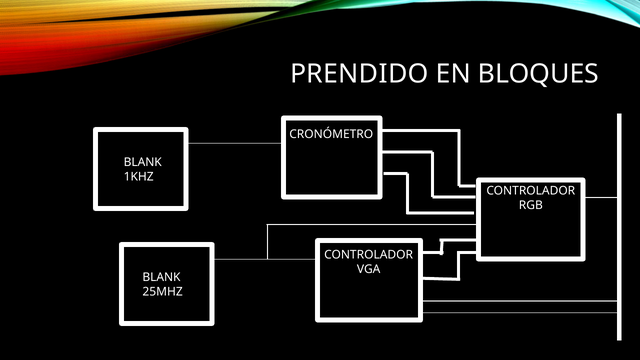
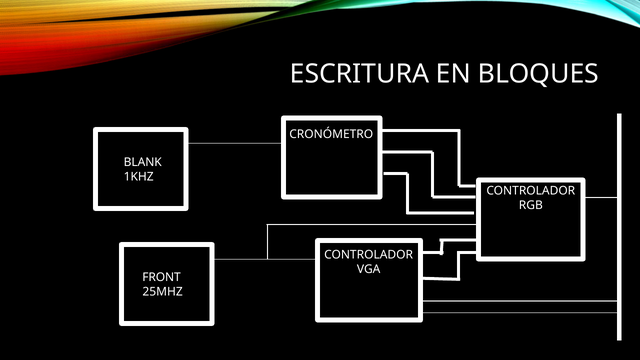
PRENDIDO: PRENDIDO -> ESCRITURA (360, 74)
BLANK: BLANK -> FRONT (162, 277)
